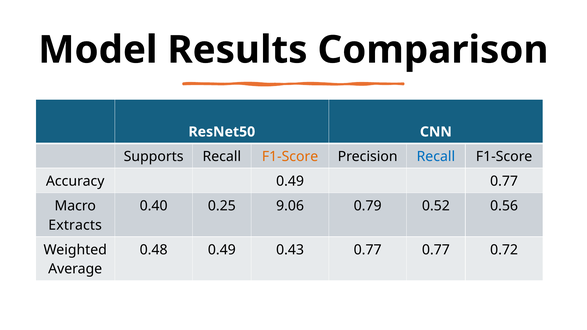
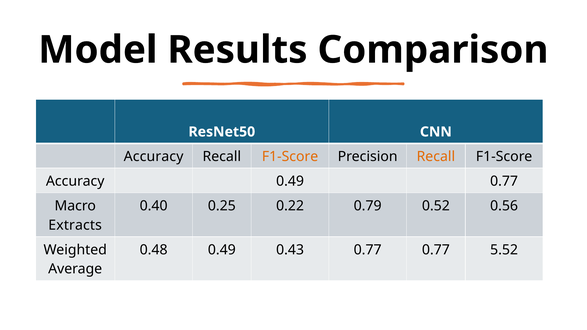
Supports: Supports -> Accuracy (154, 157)
Recall colour: blue -> orange (436, 157)
9.06: 9.06 -> 0.22 (290, 206)
0.72: 0.72 -> 5.52 (504, 250)
